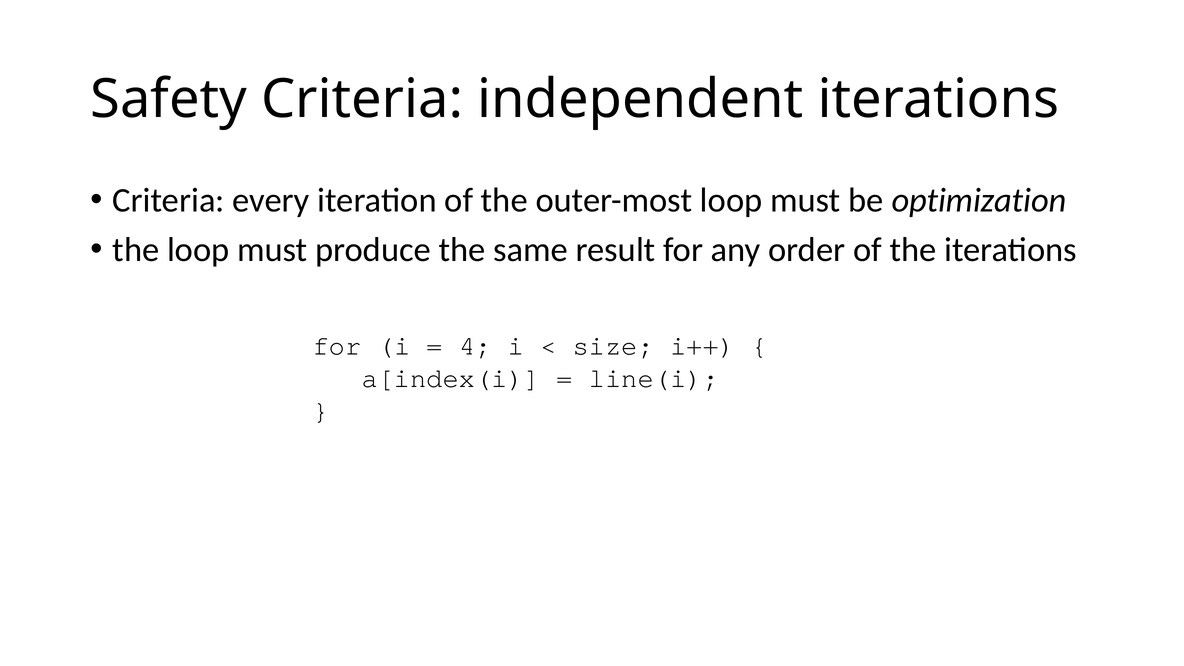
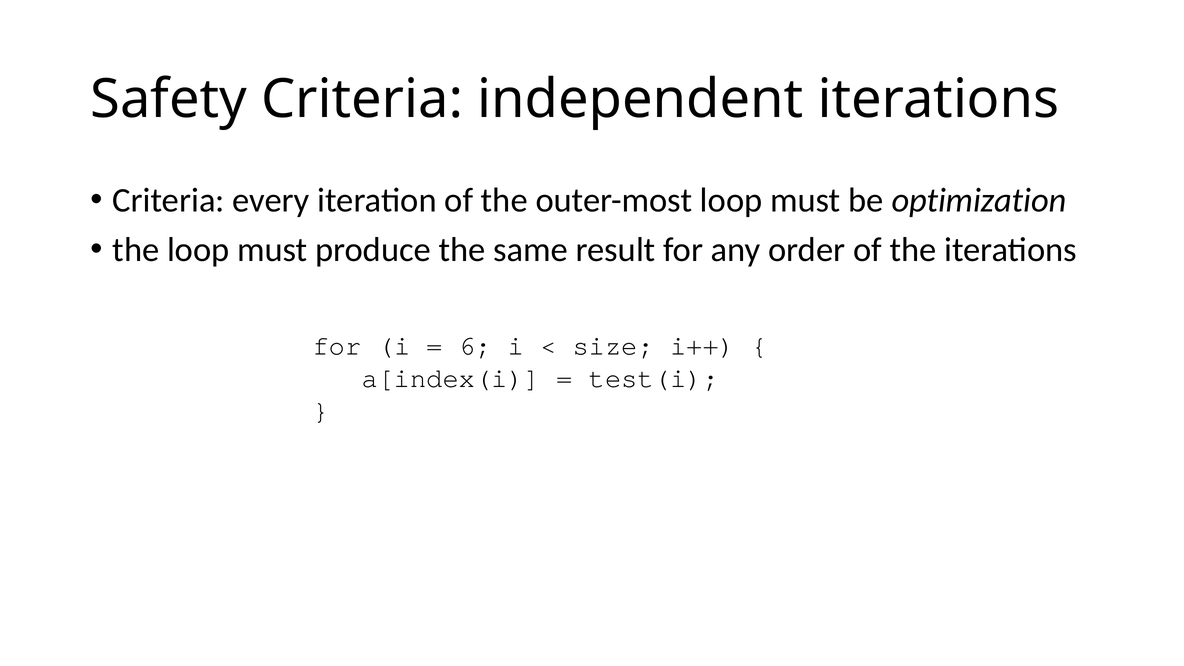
4: 4 -> 6 (475, 346)
line(i: line(i -> test(i (654, 378)
